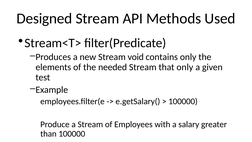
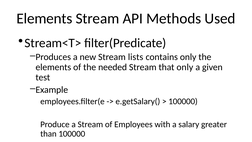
Designed: Designed -> Elements (44, 19)
void: void -> lists (136, 57)
